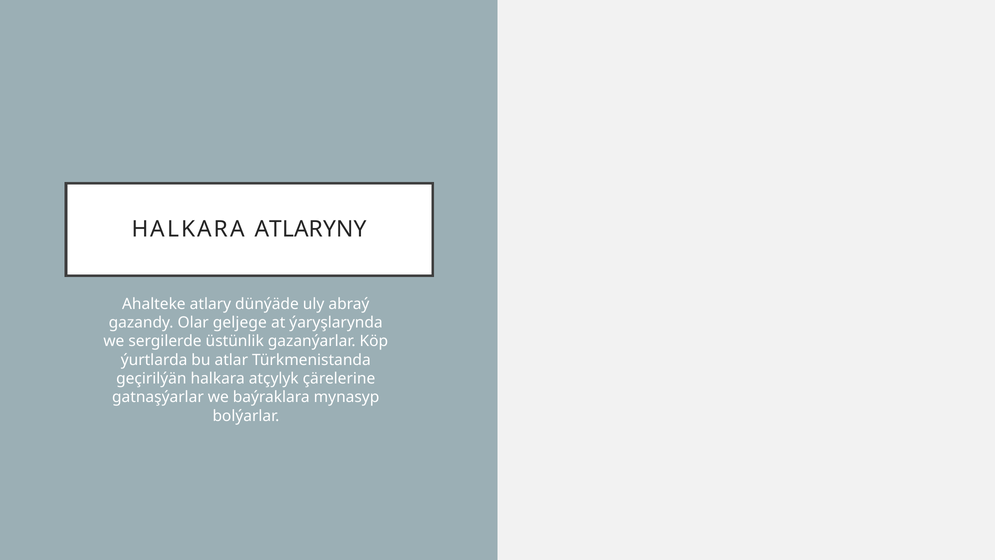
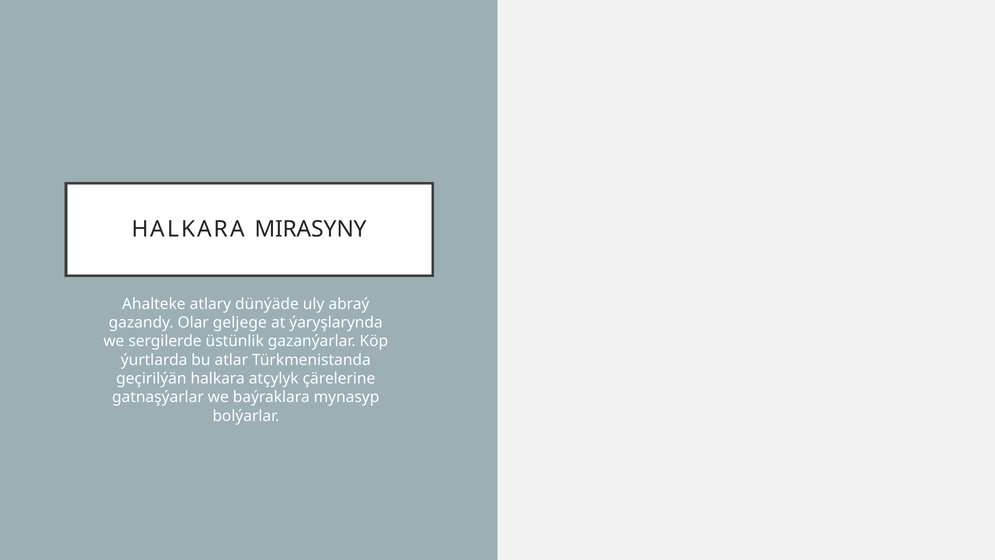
ATLARYNY: ATLARYNY -> MIRASYNY (311, 229)
